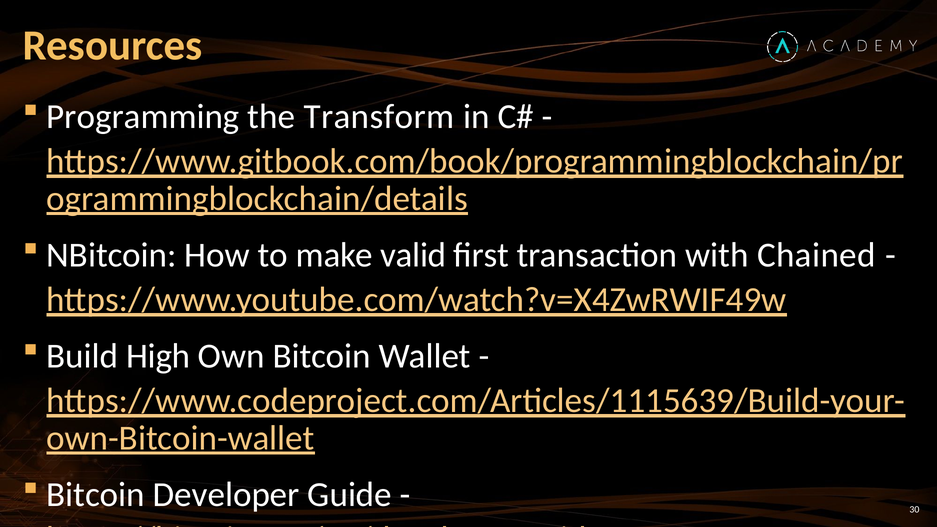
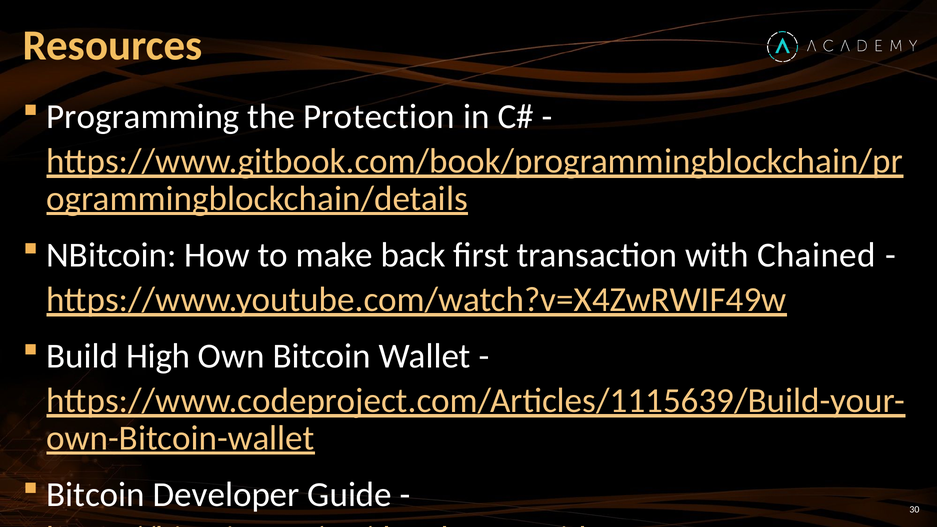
Transform: Transform -> Protection (379, 117)
valid: valid -> back (413, 255)
